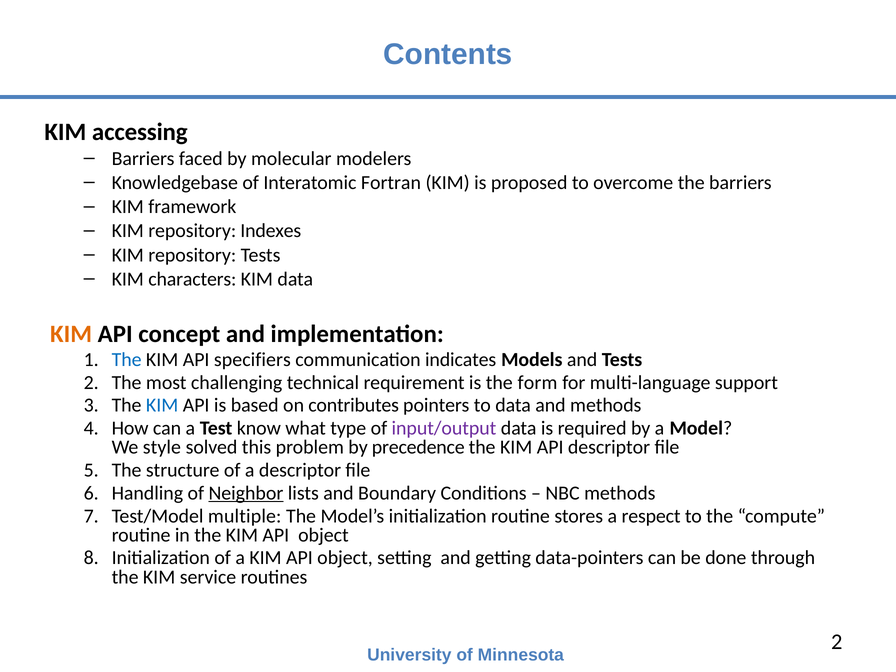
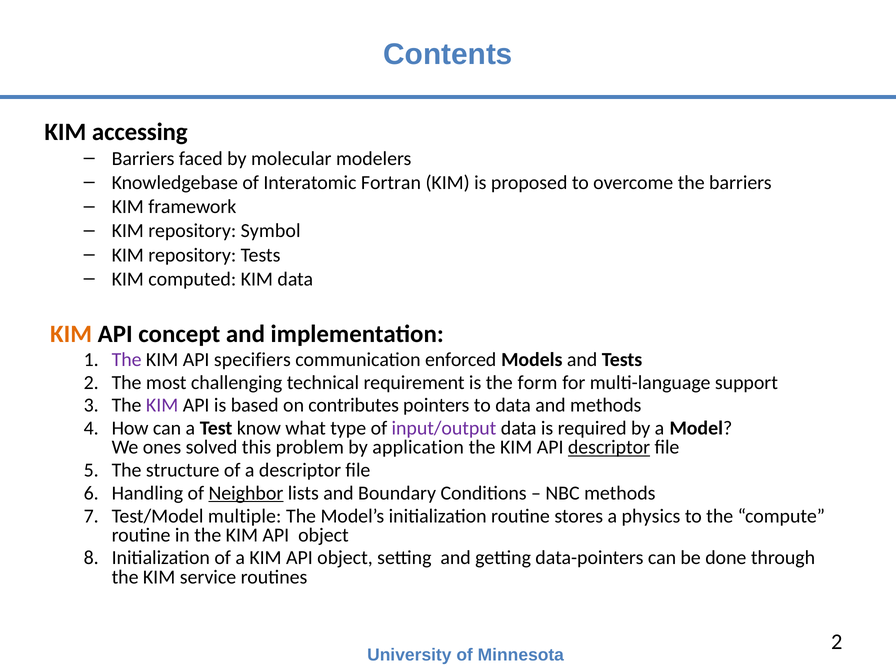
Indexes: Indexes -> Symbol (271, 231)
characters: characters -> computed (192, 279)
The colour: blue -> purple (127, 360)
indicates: indicates -> enforced (461, 360)
KIM colour: blue -> purple (162, 405)
style: style -> ones (162, 447)
precedence: precedence -> application (418, 447)
descriptor underline: none -> present (609, 447)
respect: respect -> physics (651, 516)
